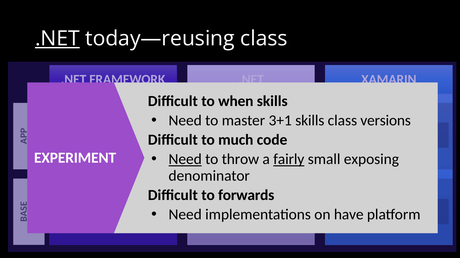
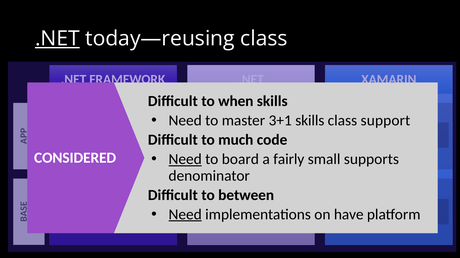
versions: versions -> support (385, 121)
EXPERIMENT: EXPERIMENT -> CONSIDERED (75, 158)
throw: throw -> board (240, 160)
fairly underline: present -> none (289, 160)
exposing: exposing -> supports (371, 160)
forwards: forwards -> between (246, 196)
Need underline: none -> present (185, 215)
